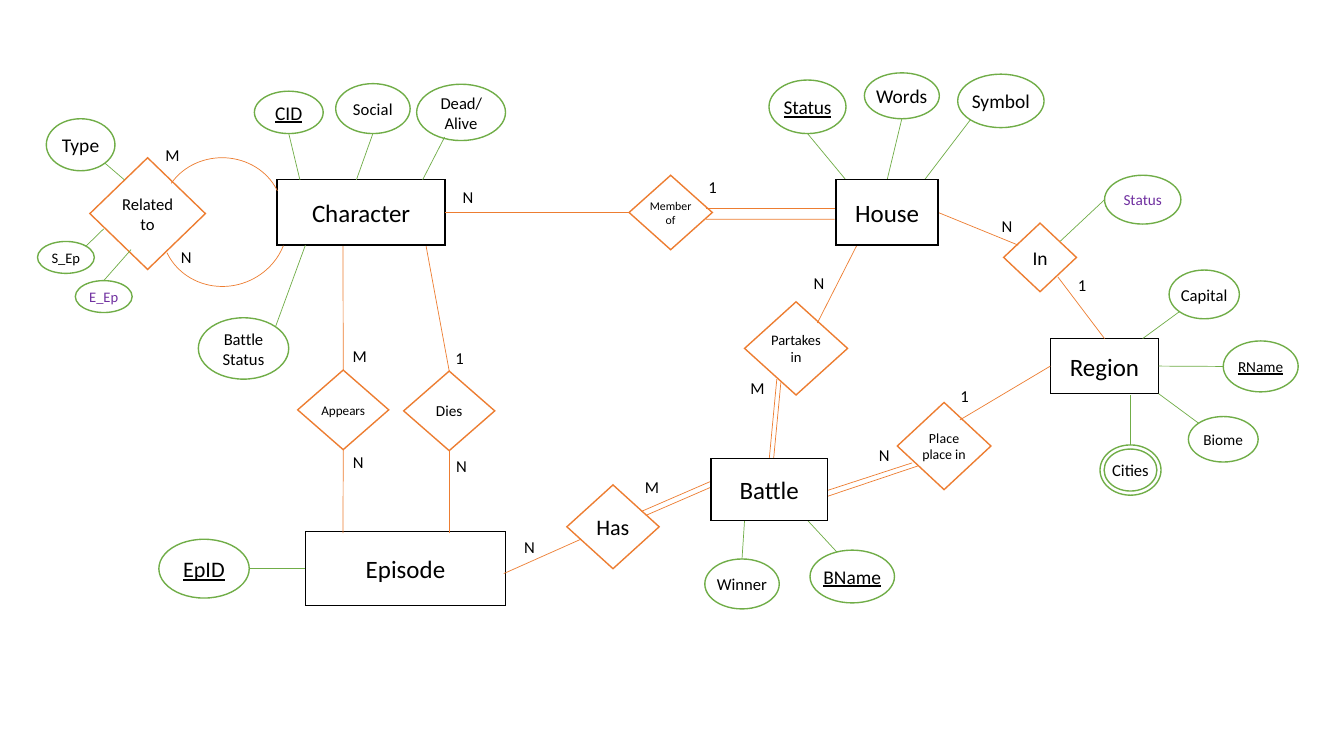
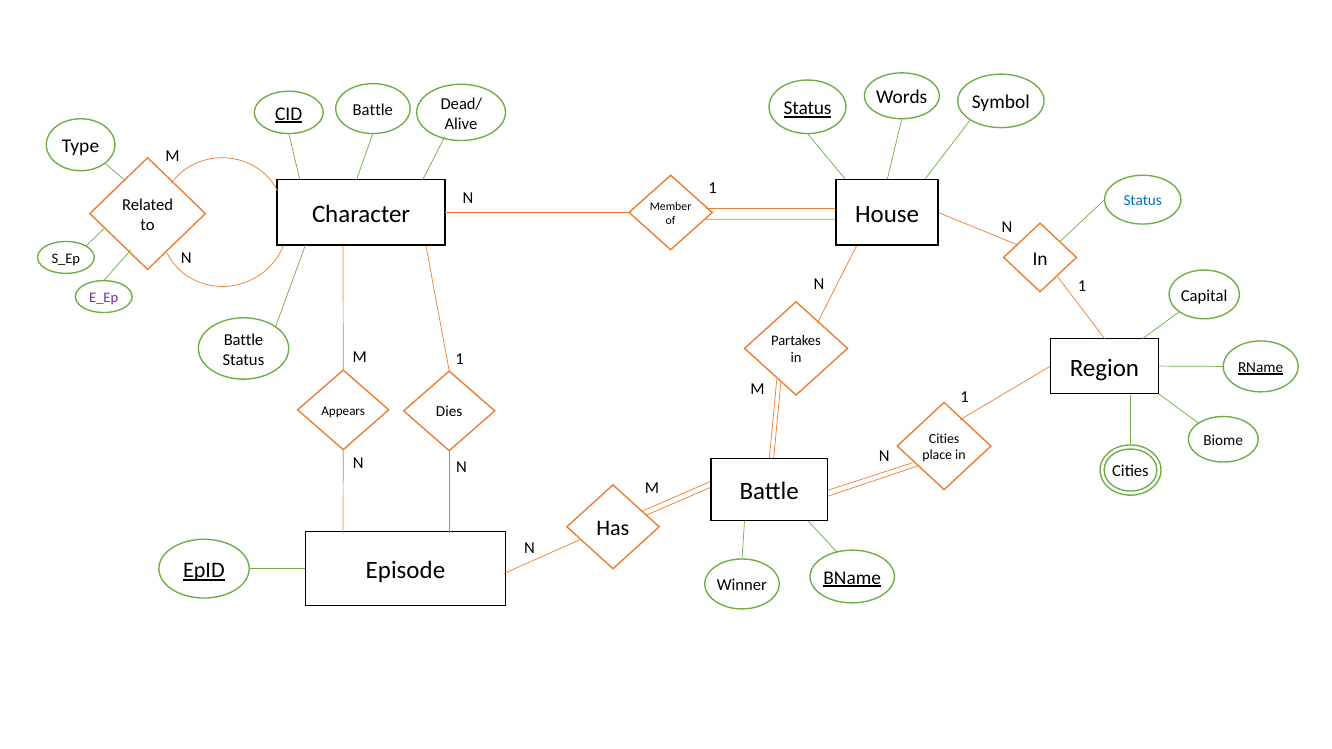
CID Social: Social -> Battle (373, 110)
Status colour: purple -> blue (1143, 201)
Place: Place -> Cities (944, 439)
